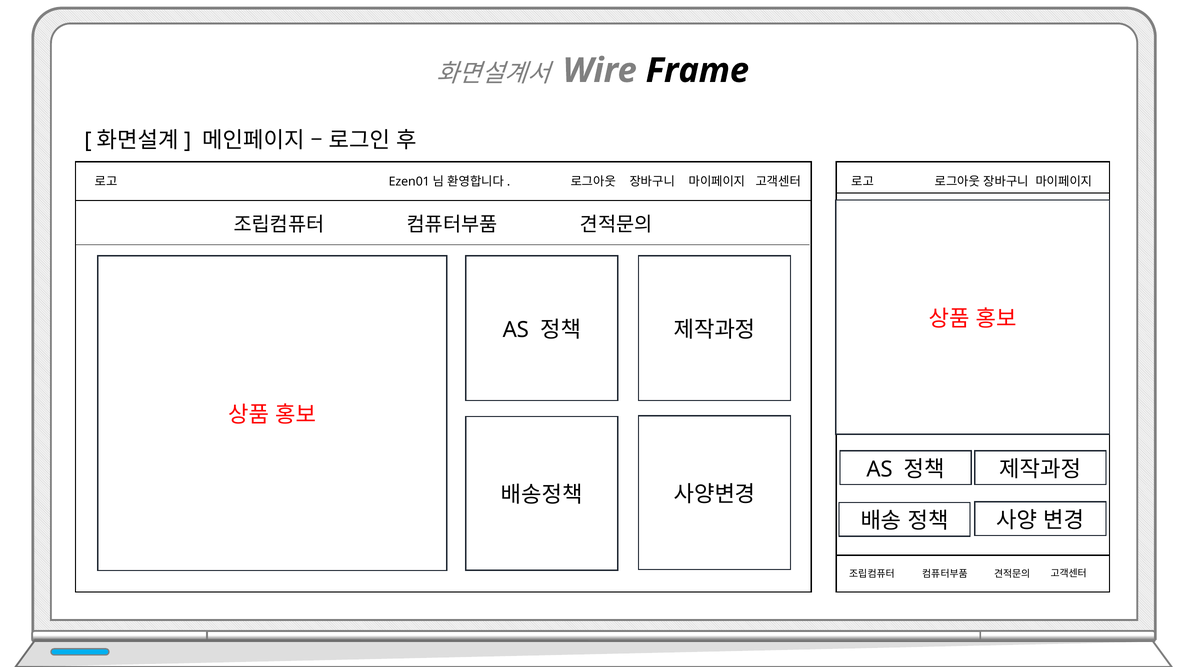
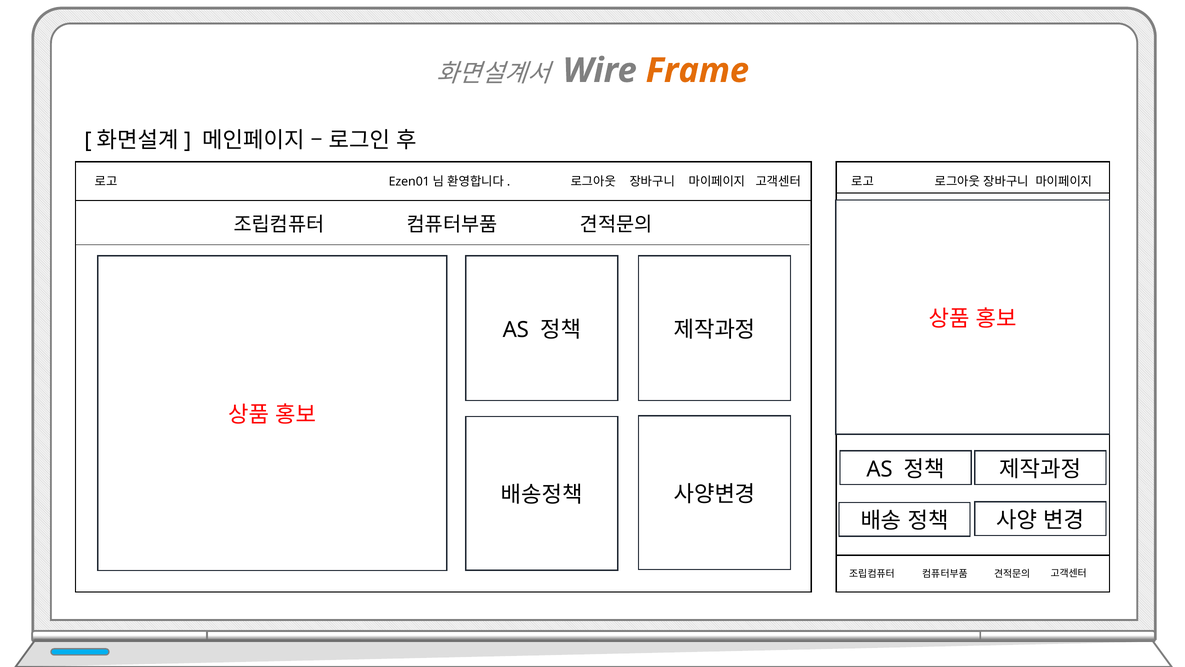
Frame colour: black -> orange (697, 71)
